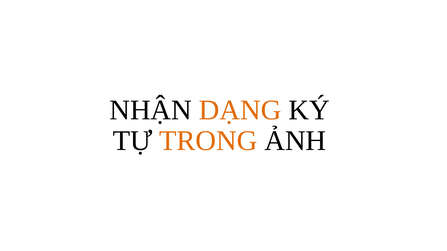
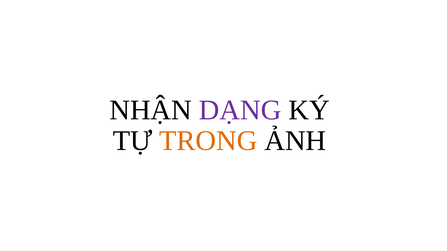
DẠNG colour: orange -> purple (240, 110)
